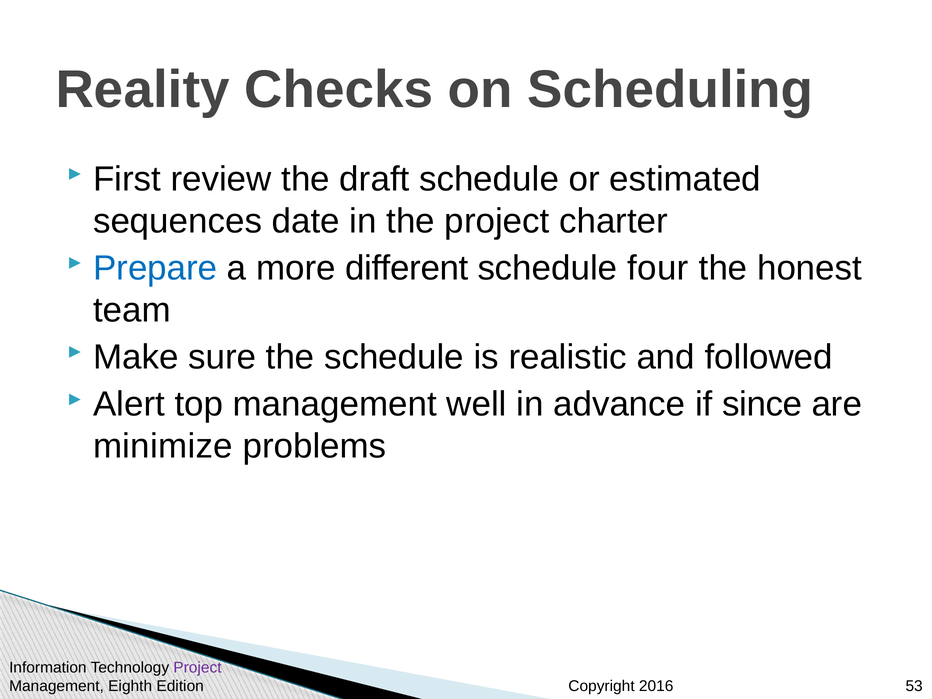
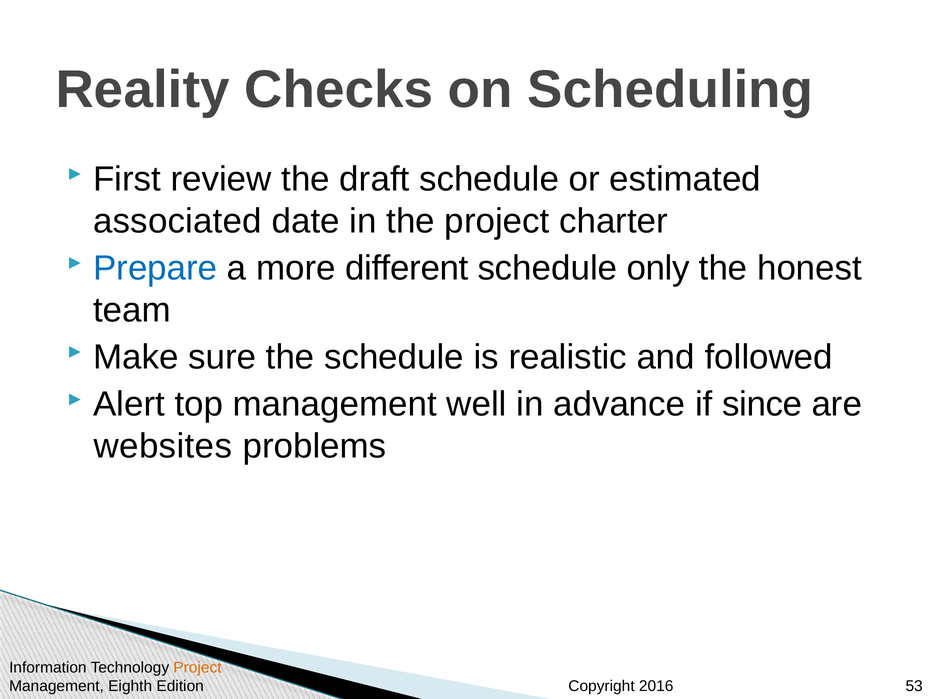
sequences: sequences -> associated (177, 221)
four: four -> only (658, 268)
minimize: minimize -> websites (163, 446)
Project colour: purple -> orange (197, 667)
